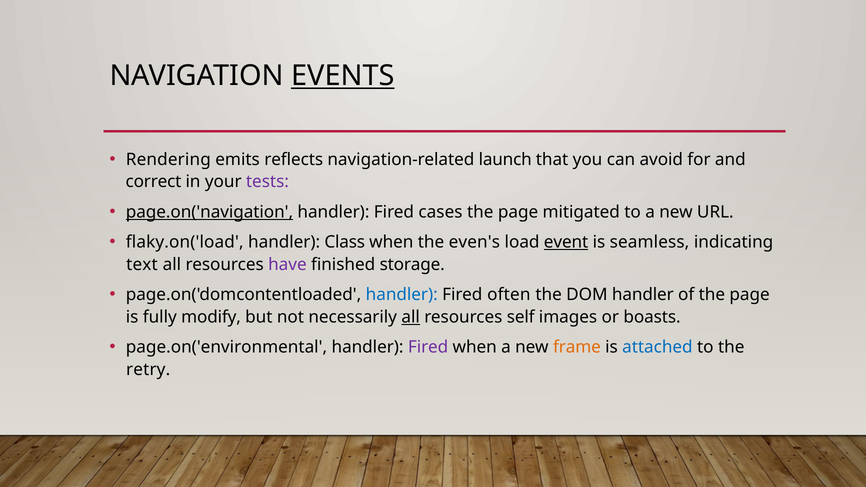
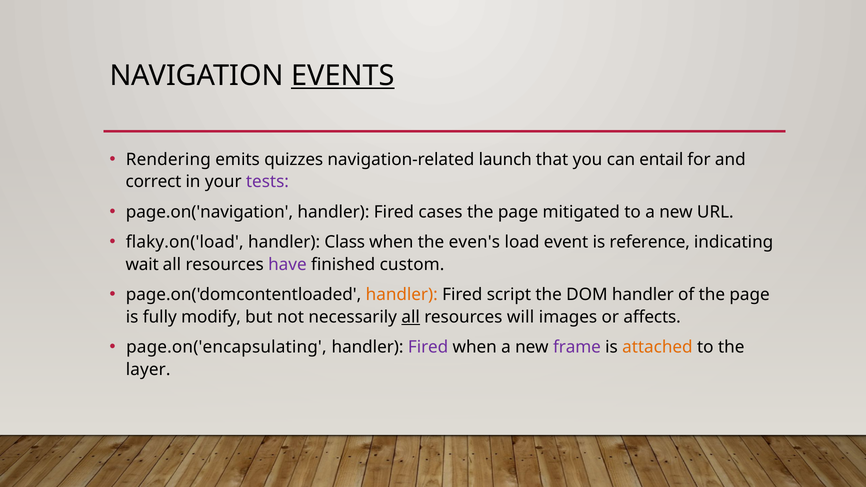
reflects: reflects -> quizzes (294, 160)
avoid: avoid -> entail (661, 160)
page.on('navigation underline: present -> none (209, 212)
event underline: present -> none (566, 242)
seamless: seamless -> reference (650, 242)
text: text -> wait (142, 265)
storage: storage -> custom (412, 265)
handler colour: blue -> orange (402, 295)
often: often -> script (509, 295)
self: self -> will (521, 317)
boasts: boasts -> affects (652, 317)
page.on('environmental: page.on('environmental -> page.on('encapsulating (226, 347)
frame colour: orange -> purple (577, 347)
attached colour: blue -> orange (657, 347)
retry: retry -> layer (148, 370)
